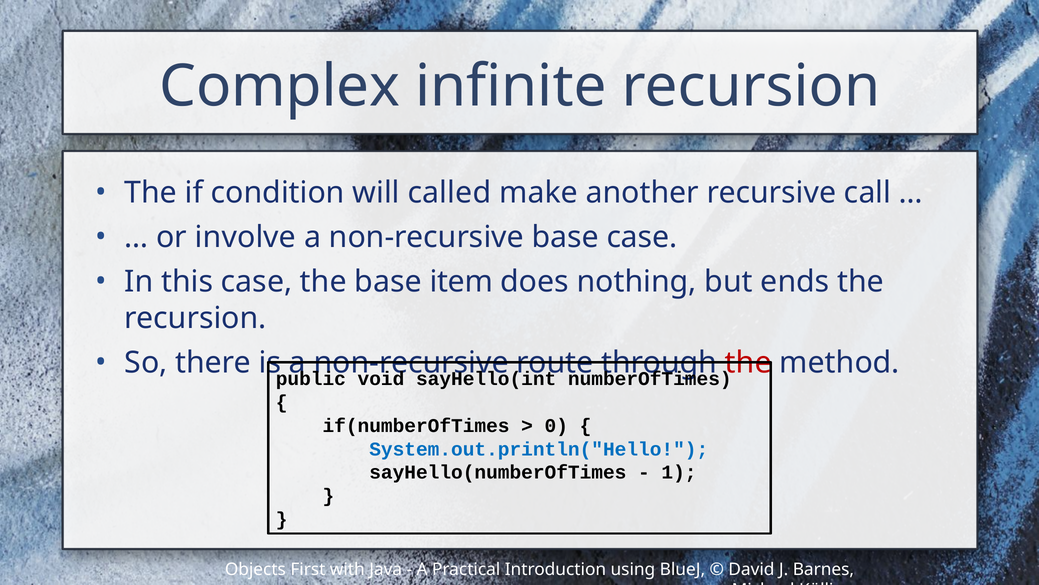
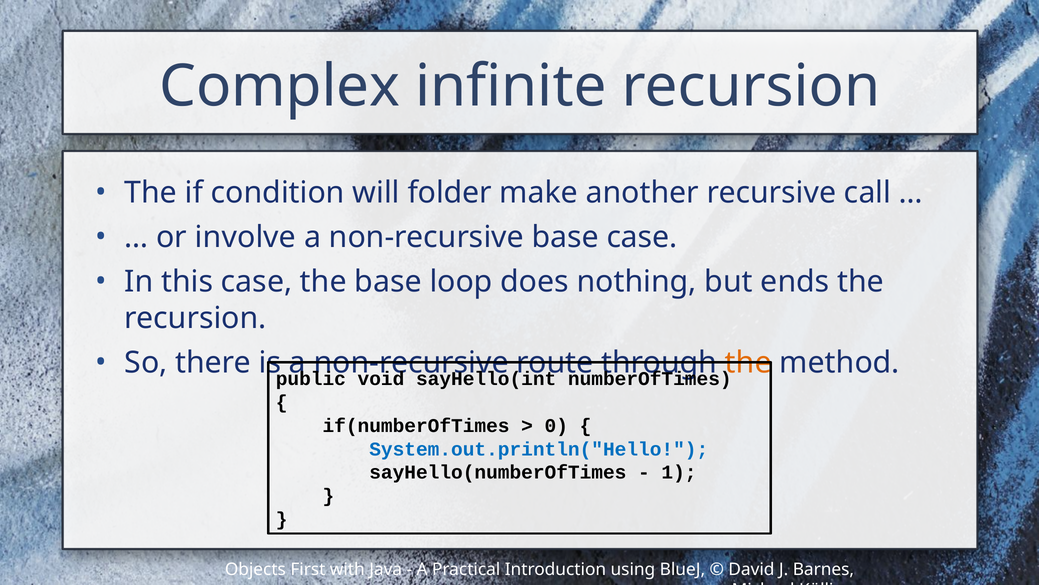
called: called -> folder (450, 193)
item: item -> loop (461, 281)
the colour: red -> orange (748, 362)
